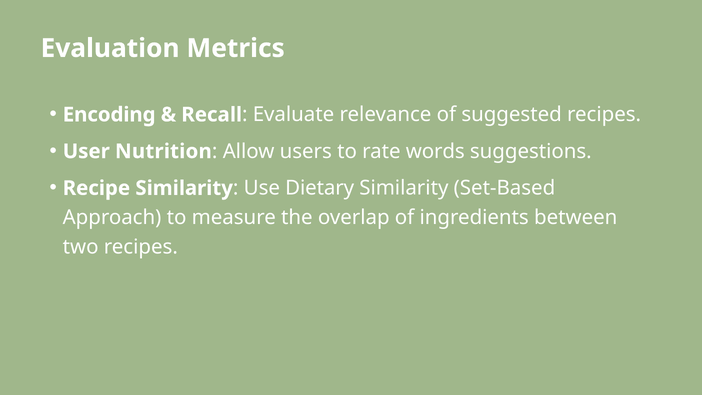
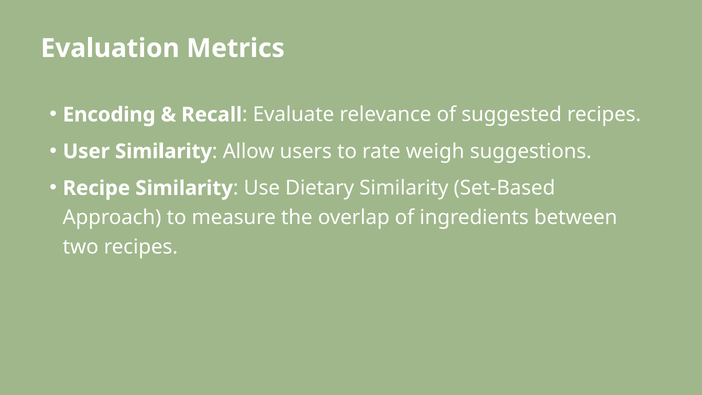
User Nutrition: Nutrition -> Similarity (164, 151)
words: words -> weigh (435, 151)
